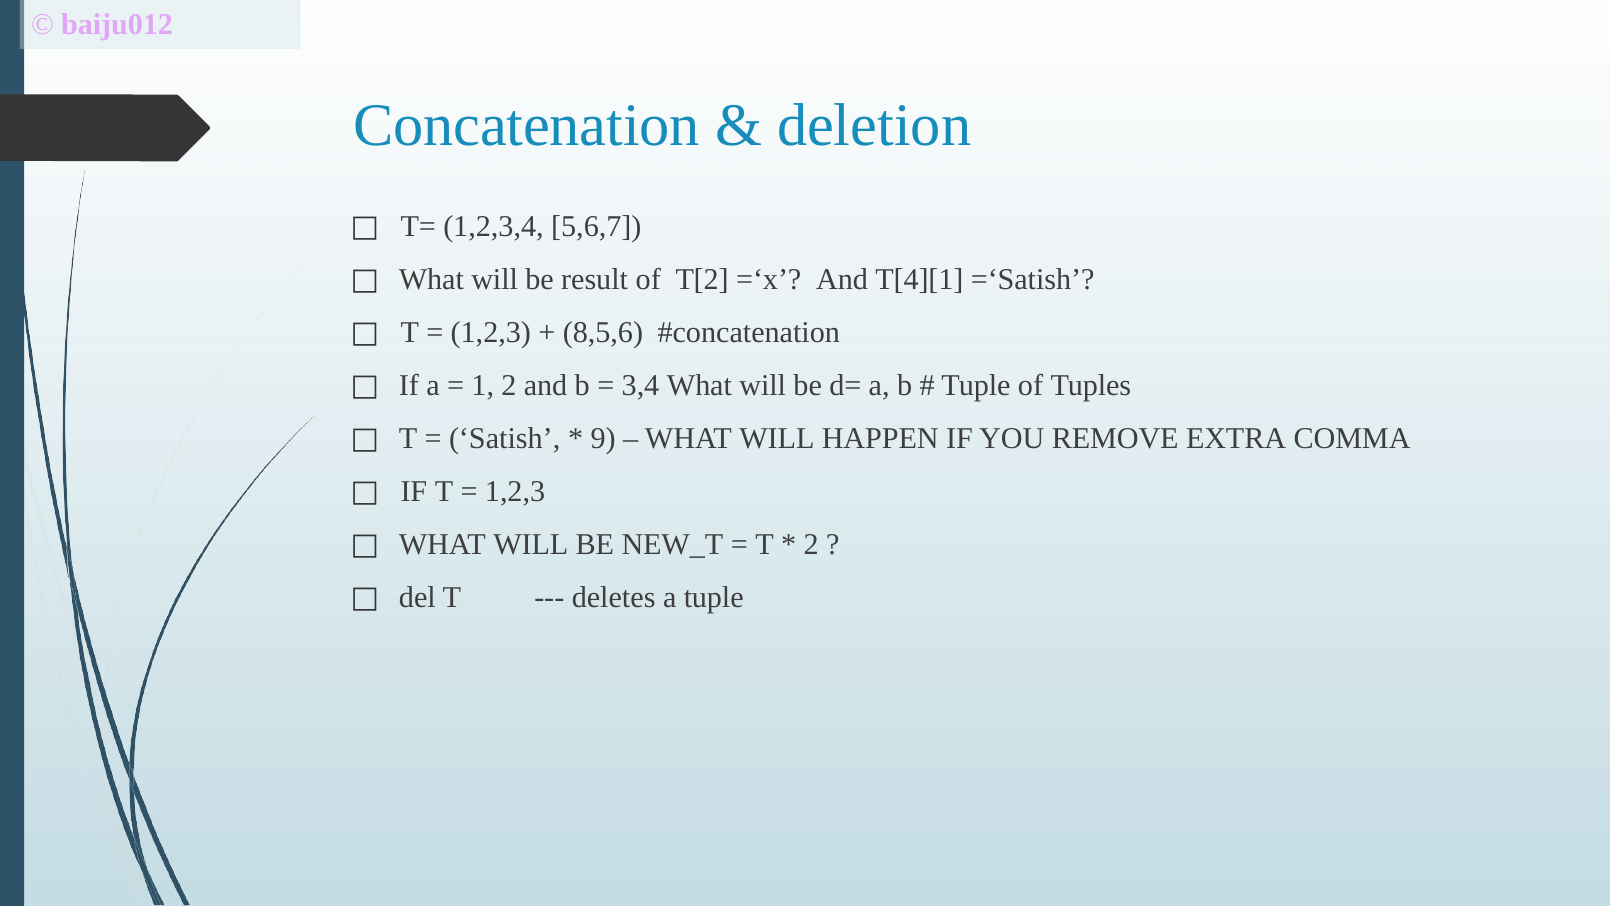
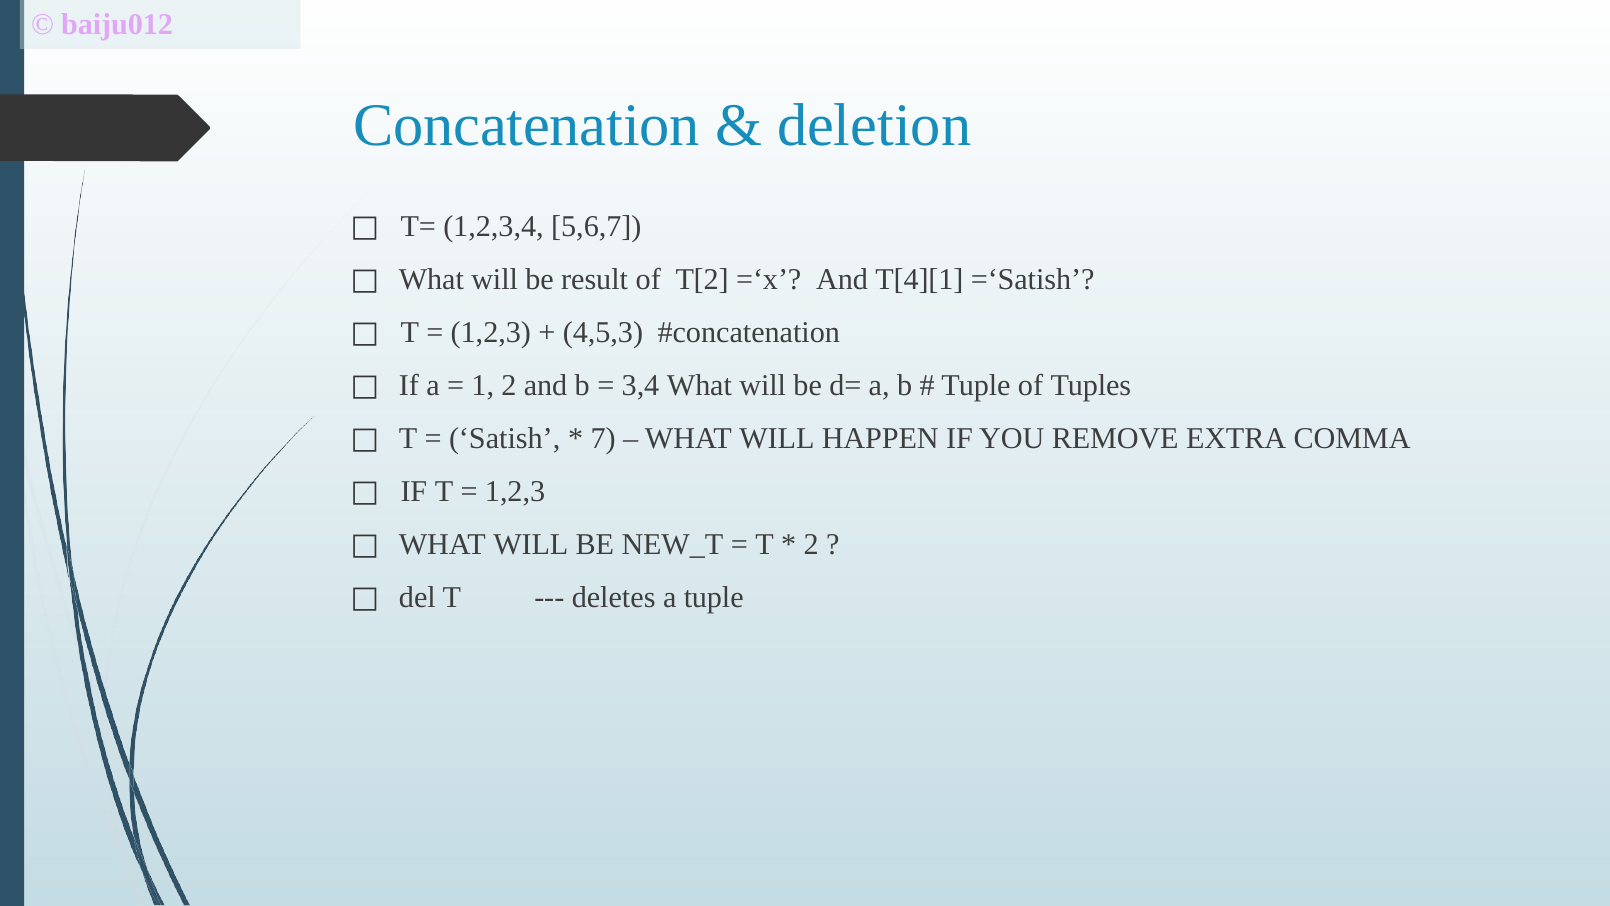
8,5,6: 8,5,6 -> 4,5,3 (603, 333)
9: 9 -> 7 (603, 439)
